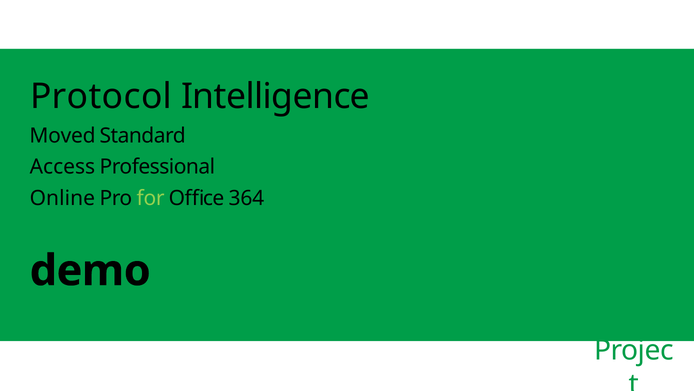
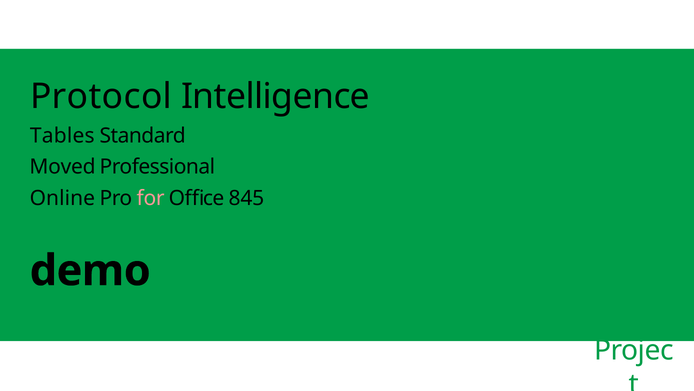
Moved: Moved -> Tables (62, 135)
Access: Access -> Moved (63, 167)
for colour: light green -> pink (151, 198)
364: 364 -> 845 (246, 198)
